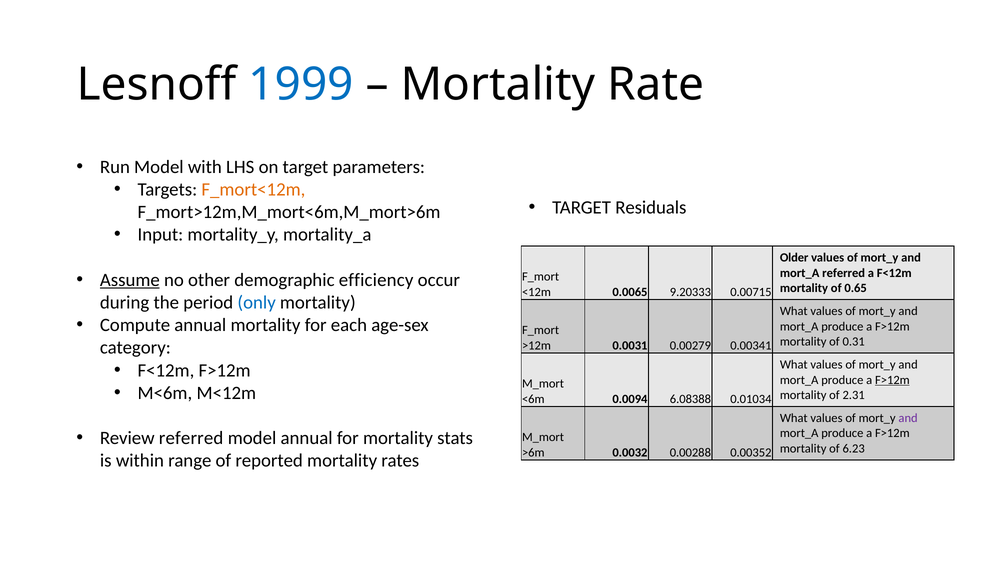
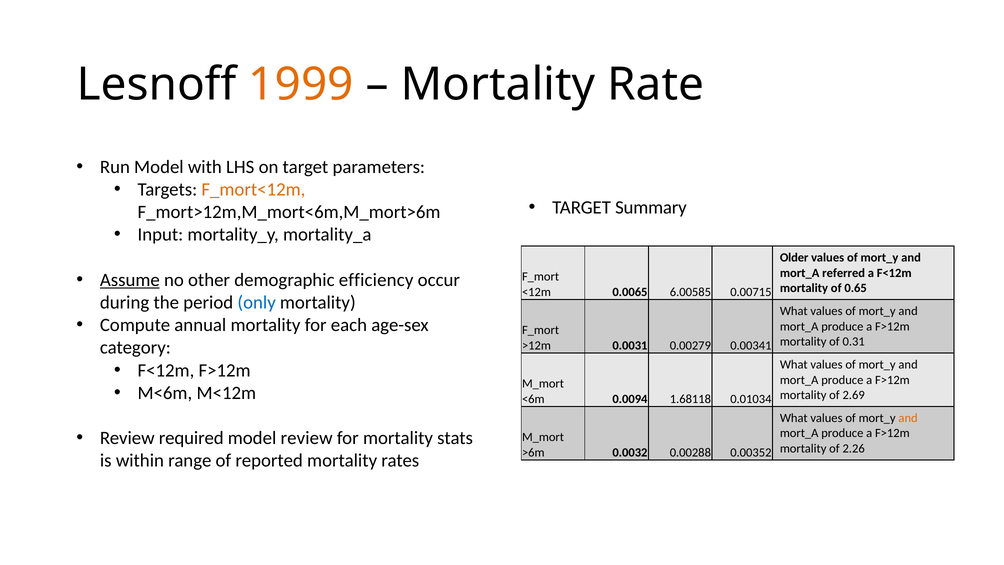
1999 colour: blue -> orange (301, 84)
Residuals: Residuals -> Summary (651, 208)
9.20333: 9.20333 -> 6.00585 (690, 292)
F>12m underline: present -> none (892, 380)
2.31: 2.31 -> 2.69 (854, 395)
6.08388: 6.08388 -> 1.68118 (690, 399)
and colour: purple -> orange (908, 418)
Review referred: referred -> required (191, 438)
model annual: annual -> review (307, 438)
6.23: 6.23 -> 2.26 (854, 448)
